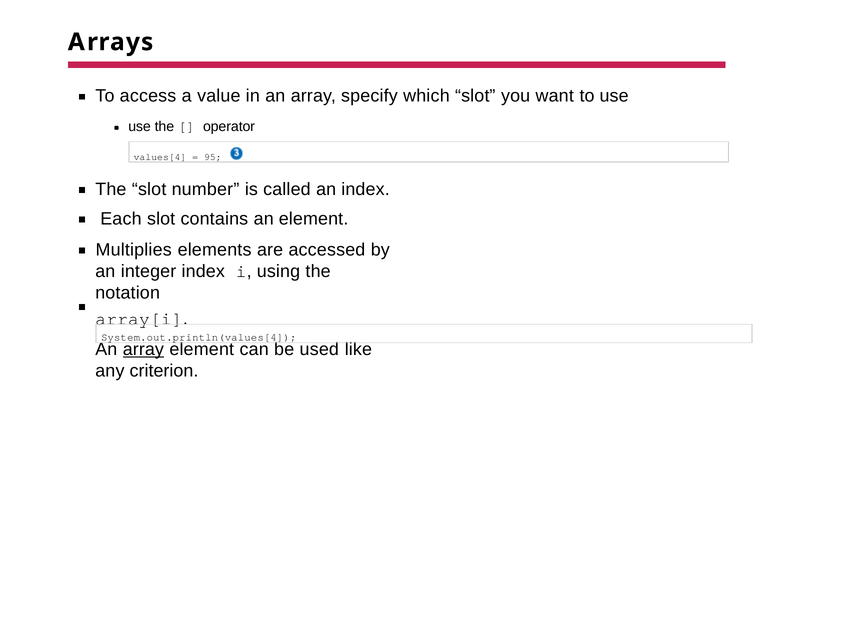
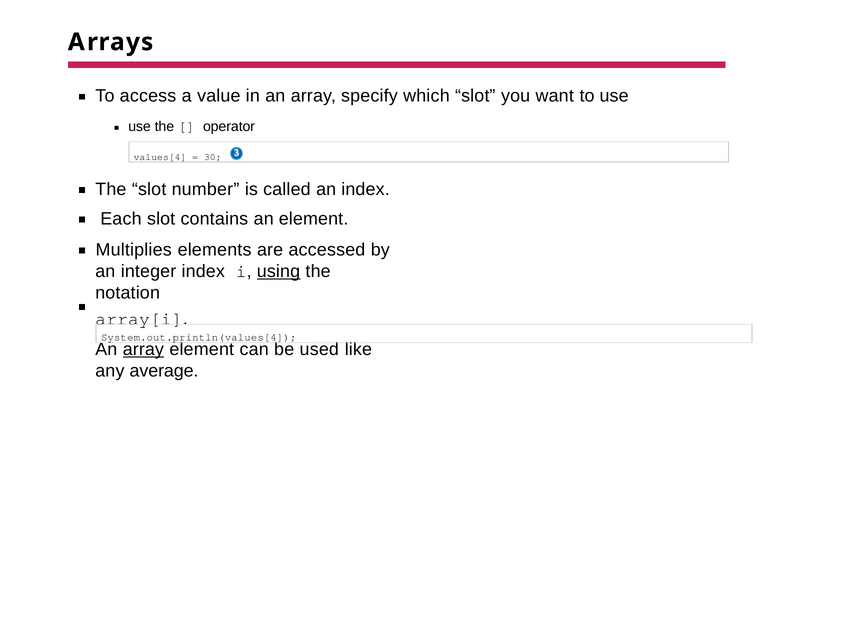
95: 95 -> 30 (213, 157)
using underline: none -> present (278, 271)
criterion: criterion -> average (164, 371)
